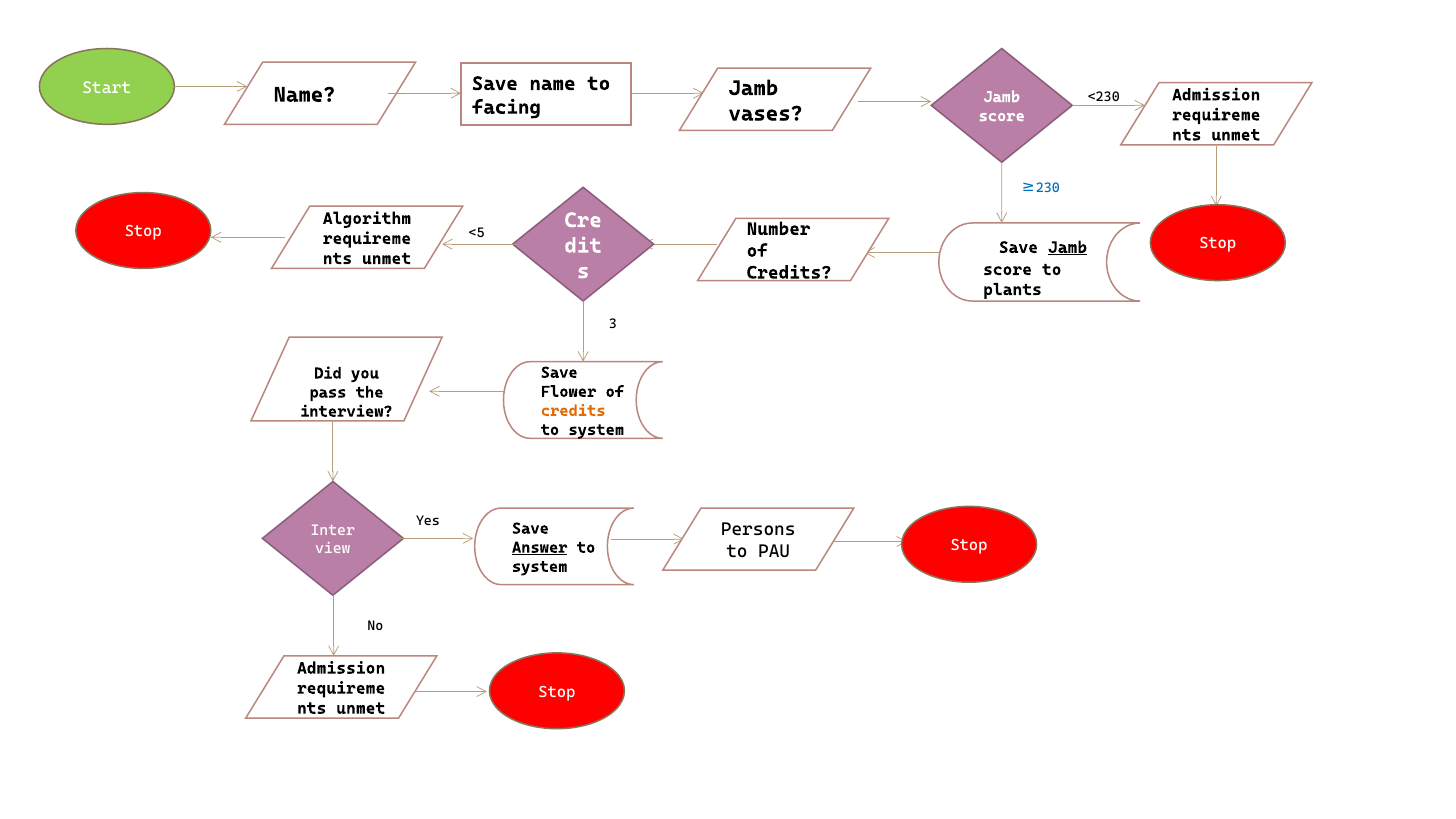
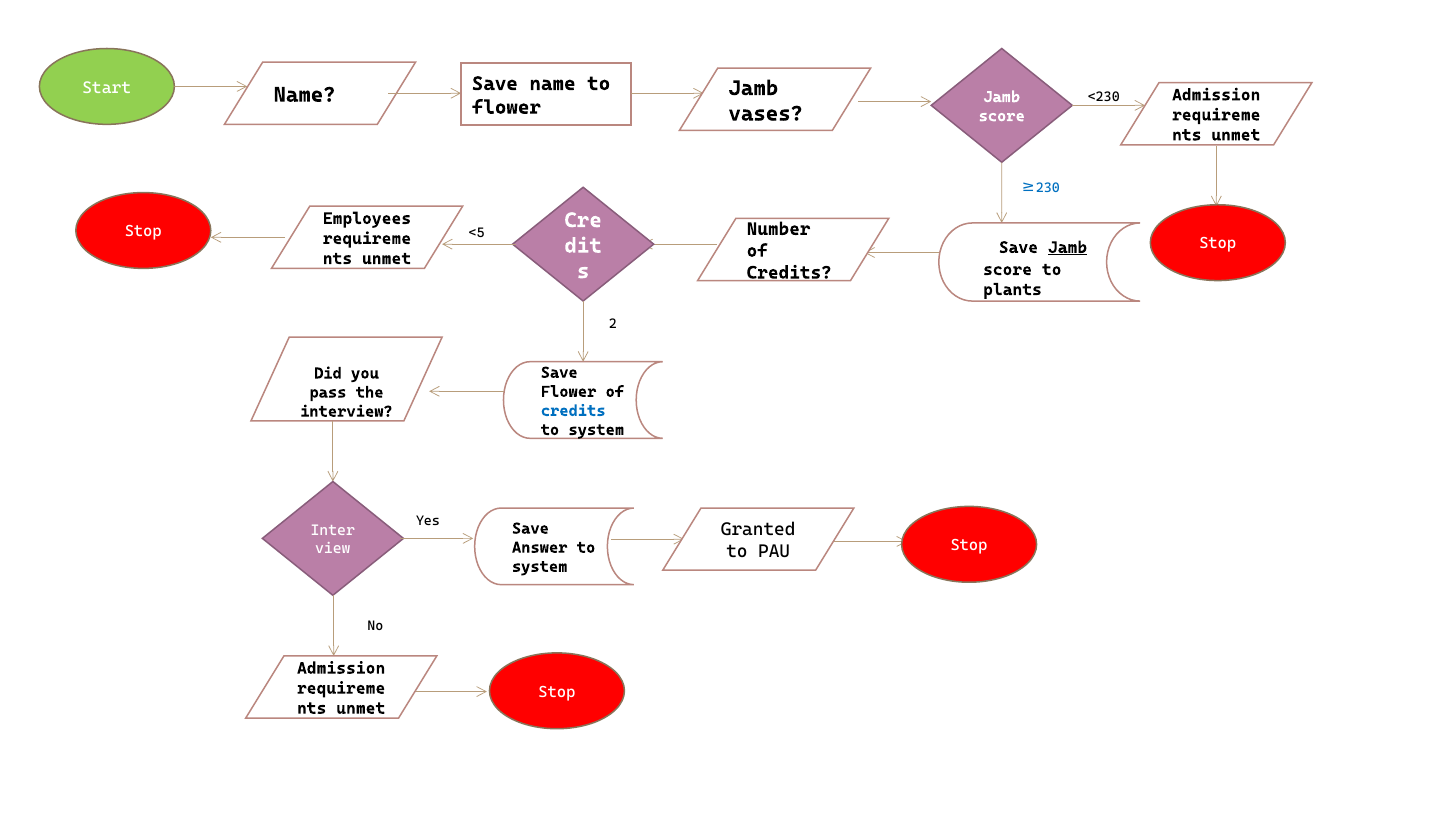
facing: facing -> flower (506, 107)
Algorithm: Algorithm -> Employees (367, 218)
=3: =3 -> =2 (609, 324)
credits colour: orange -> blue (573, 411)
Persons: Persons -> Granted (758, 529)
Answer underline: present -> none (540, 547)
